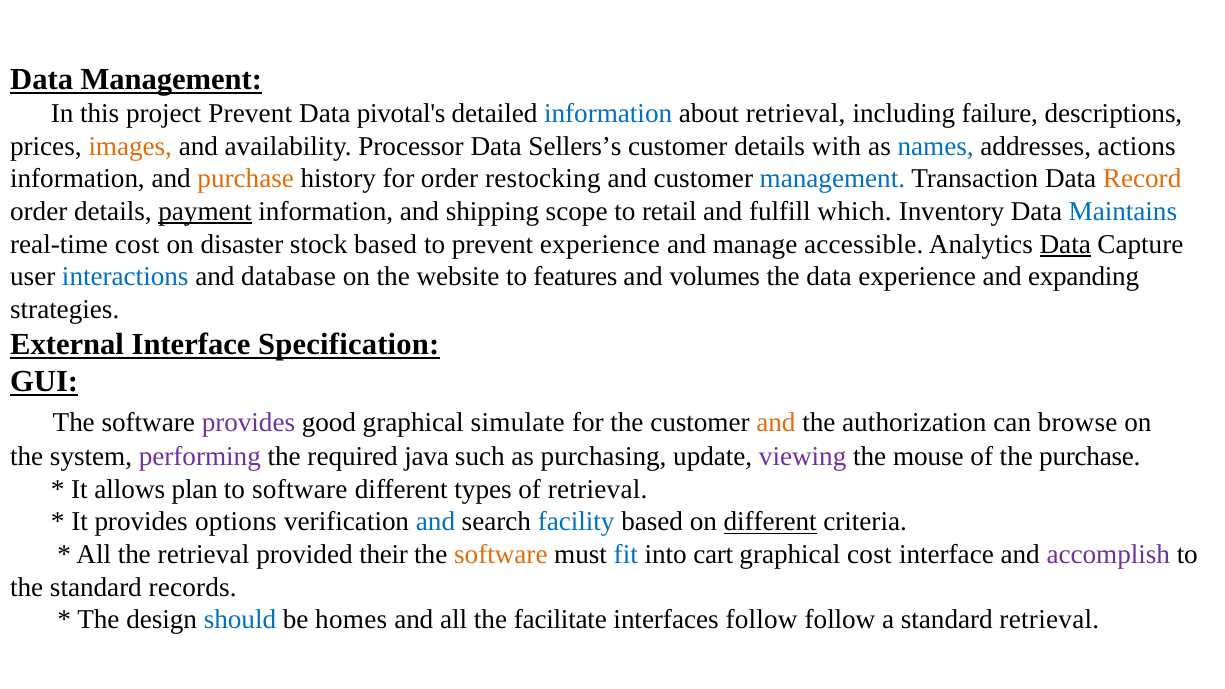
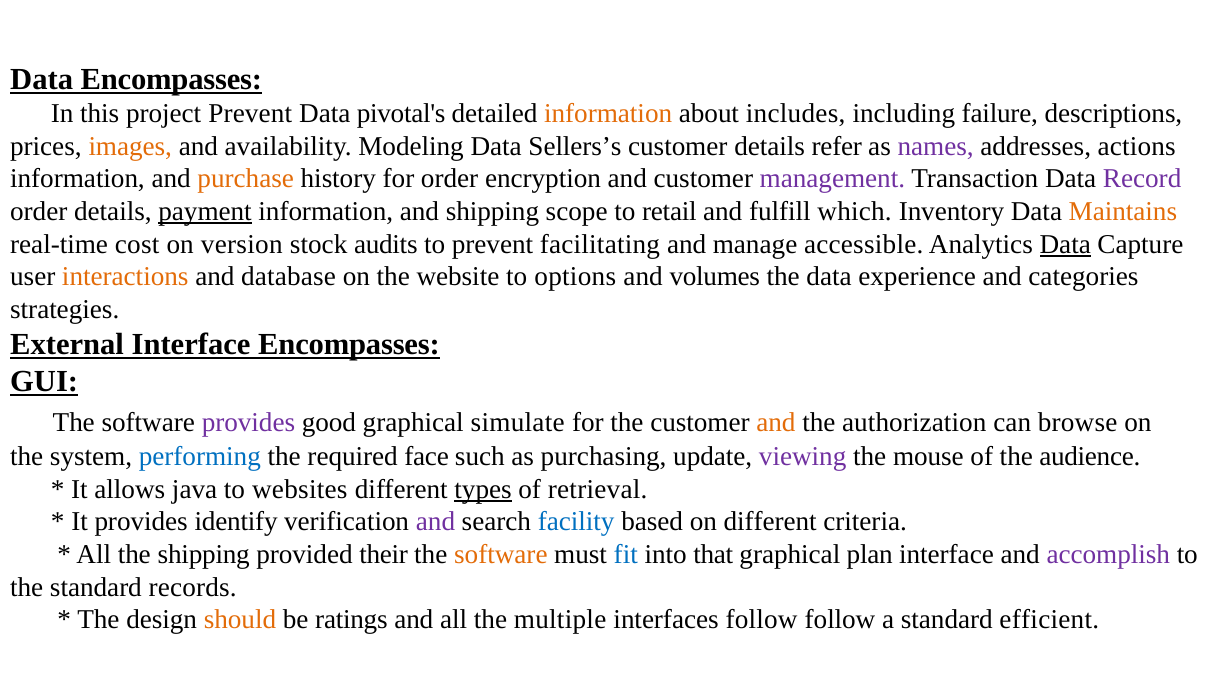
Data Management: Management -> Encompasses (171, 79)
information colour: blue -> orange (608, 114)
about retrieval: retrieval -> includes (796, 114)
Processor: Processor -> Modeling (411, 146)
with: with -> refer (837, 146)
names colour: blue -> purple (936, 146)
restocking: restocking -> encryption (543, 179)
management colour: blue -> purple (832, 179)
Record colour: orange -> purple (1142, 179)
Maintains colour: blue -> orange (1123, 212)
disaster: disaster -> version (242, 244)
stock based: based -> audits (386, 244)
prevent experience: experience -> facilitating (600, 244)
interactions colour: blue -> orange (125, 277)
features: features -> options (575, 277)
expanding: expanding -> categories (1083, 277)
Interface Specification: Specification -> Encompasses (349, 345)
performing colour: purple -> blue (200, 457)
java: java -> face (427, 457)
the purchase: purchase -> audience (1090, 457)
plan: plan -> java (195, 489)
to software: software -> websites (300, 489)
types underline: none -> present (483, 489)
options: options -> identify (236, 522)
and colour: blue -> purple (436, 522)
different underline: present -> none (770, 522)
the retrieval: retrieval -> shipping (204, 555)
cart: cart -> that (713, 555)
graphical cost: cost -> plan (870, 555)
should colour: blue -> orange (240, 620)
homes: homes -> ratings (351, 620)
facilitate: facilitate -> multiple (560, 620)
standard retrieval: retrieval -> efficient (1049, 620)
